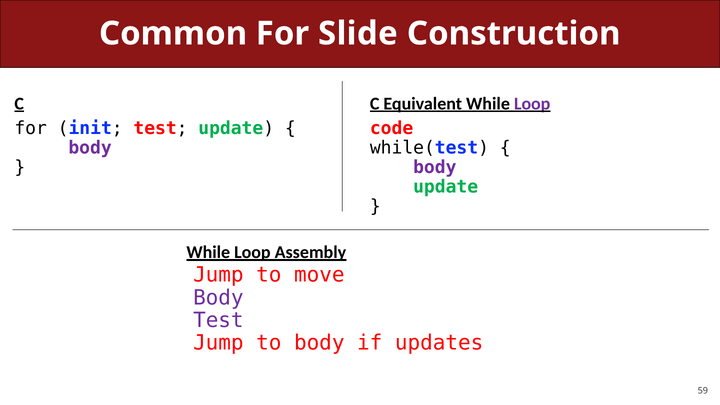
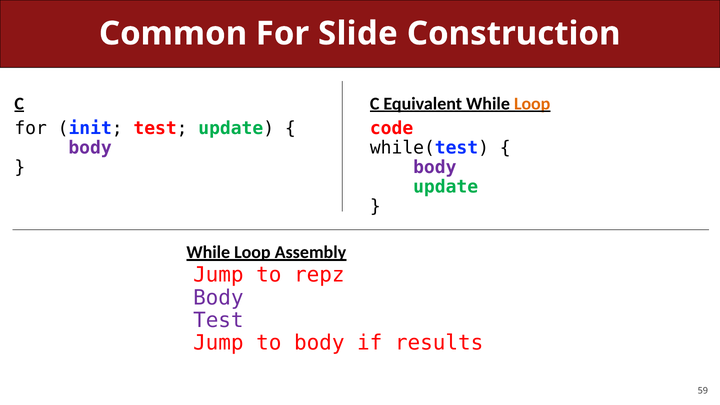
Loop colour: purple -> orange (532, 104)
move: move -> repz (319, 275)
updates: updates -> results (439, 343)
